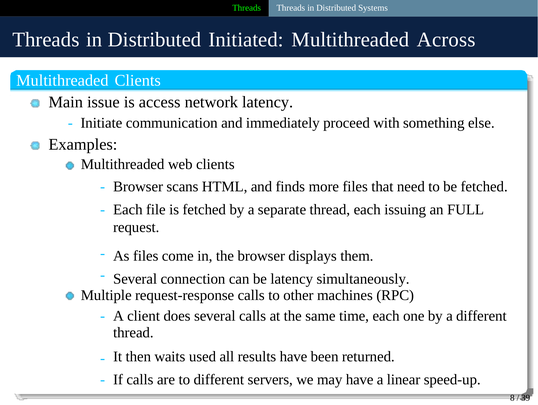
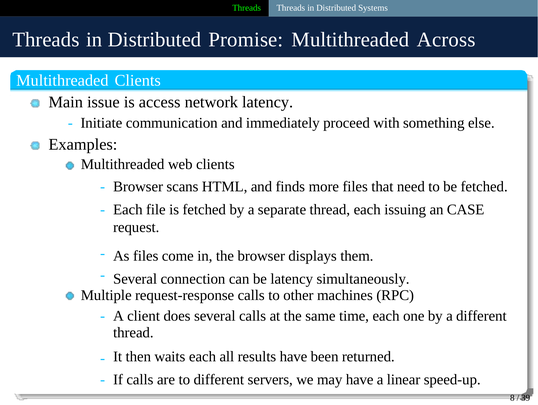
Initiated: Initiated -> Promise (246, 40)
FULL: FULL -> CASE (466, 209)
waits used: used -> each (202, 356)
